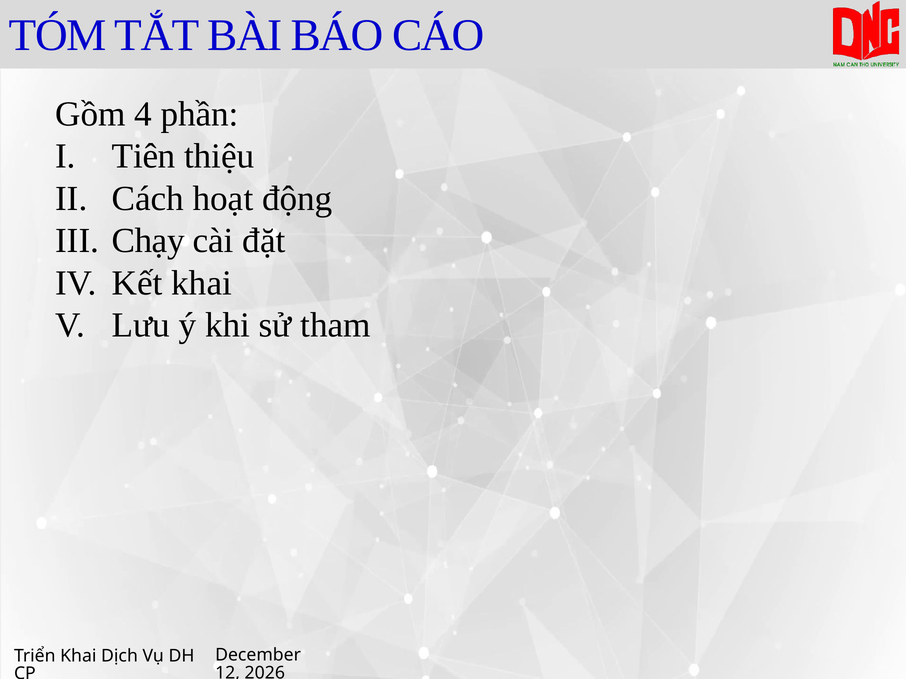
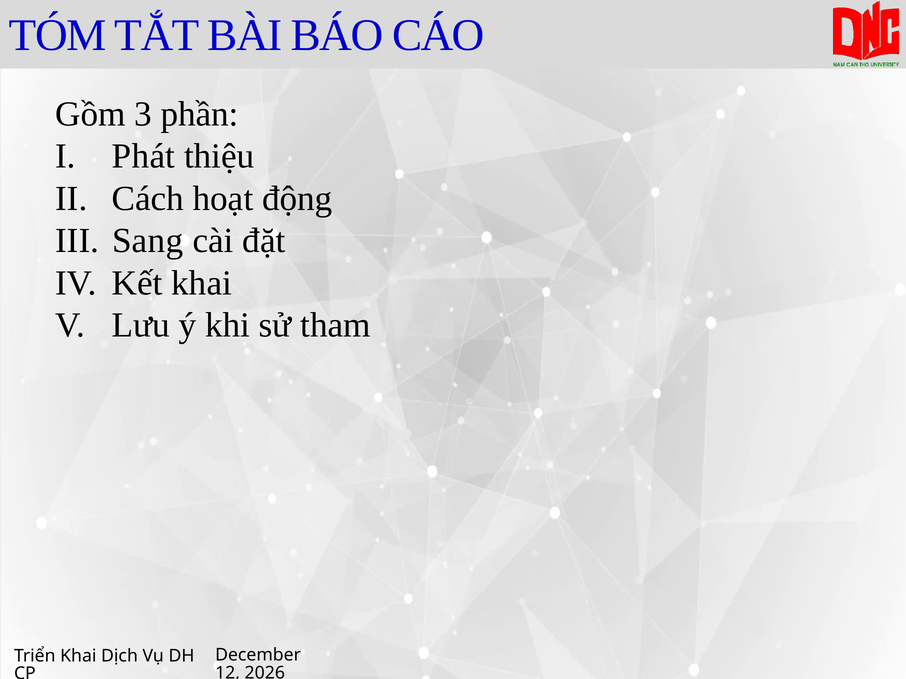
4: 4 -> 3 (143, 114)
Tiên: Tiên -> Phát (143, 156)
Chạy: Chạy -> Sang (148, 241)
